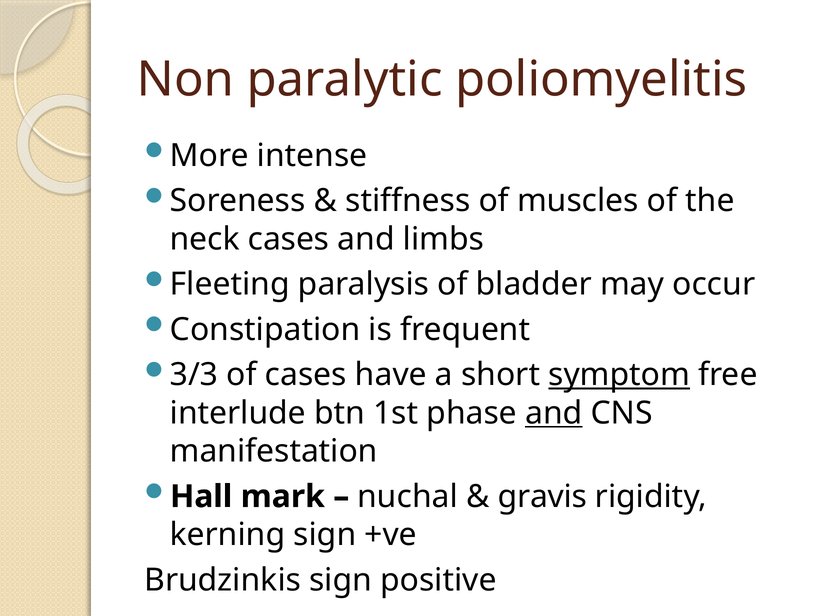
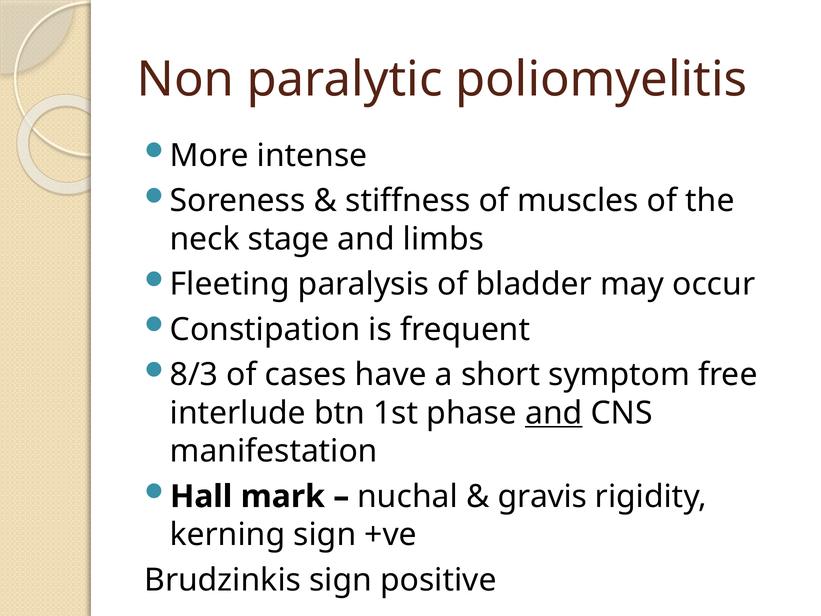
neck cases: cases -> stage (289, 239)
3/3: 3/3 -> 8/3 (194, 375)
symptom underline: present -> none (619, 375)
